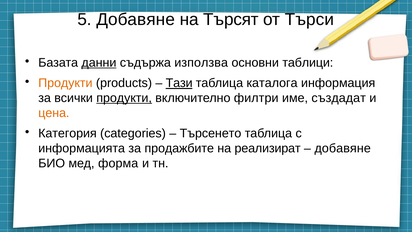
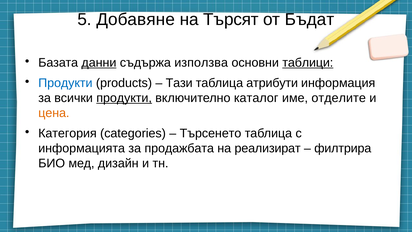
Търси: Търси -> Бъдат (310, 19)
таблици underline: none -> present (308, 63)
Продукти colour: orange -> blue (65, 83)
Тази underline: present -> none (179, 83)
каталога: каталога -> атрибути (272, 83)
филтри: филтри -> каталог (256, 98)
създадат: създадат -> отделите (339, 98)
продажбите: продажбите -> продажбата (179, 148)
добавяне: добавяне -> филтрира (343, 148)
форма: форма -> дизайн (118, 163)
